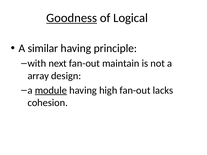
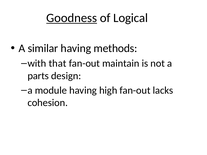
principle: principle -> methods (115, 48)
next: next -> that (58, 64)
array: array -> parts (38, 76)
module underline: present -> none (51, 90)
